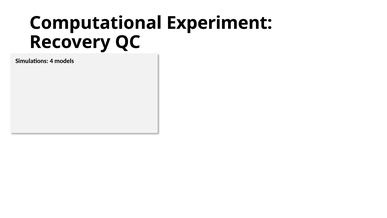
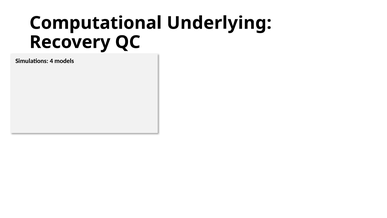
Experiment: Experiment -> Underlying (219, 23)
